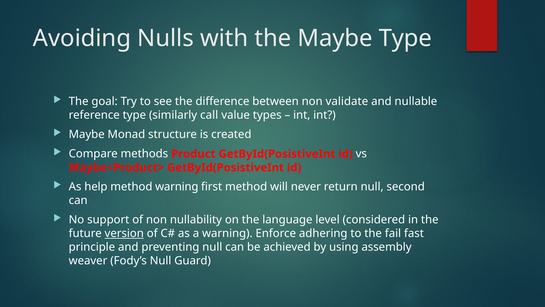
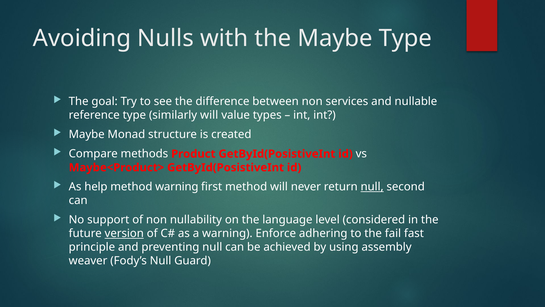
validate: validate -> services (347, 101)
similarly call: call -> will (209, 115)
null underline: none -> present (372, 187)
